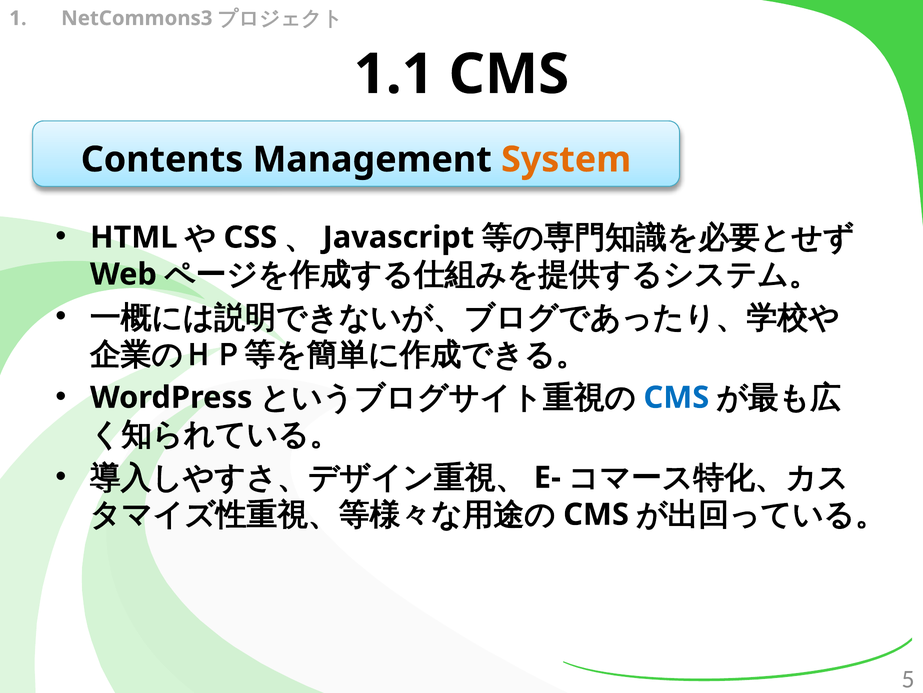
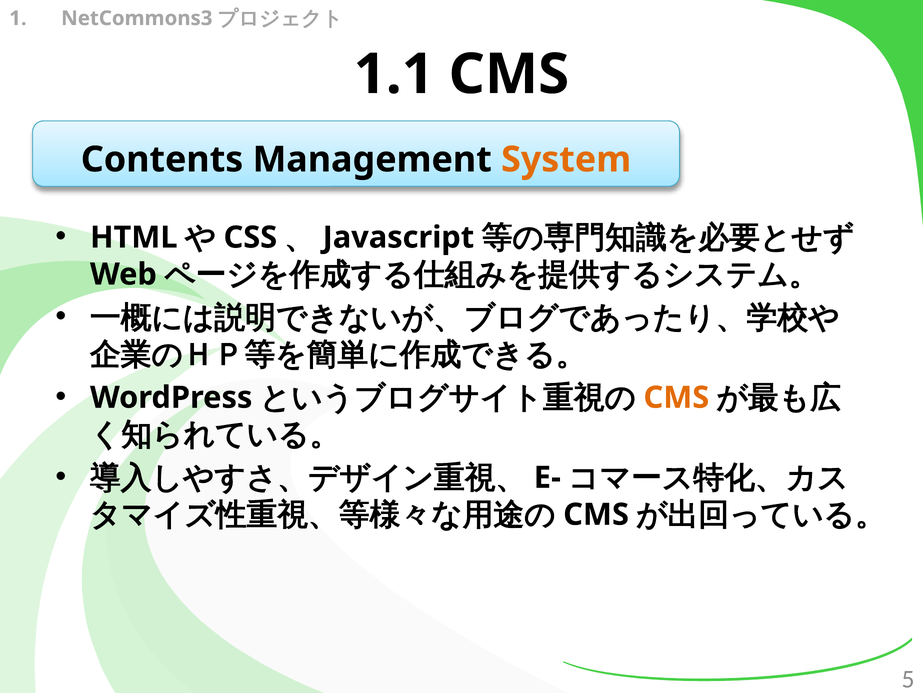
CMS colour: blue -> orange (676, 397)
